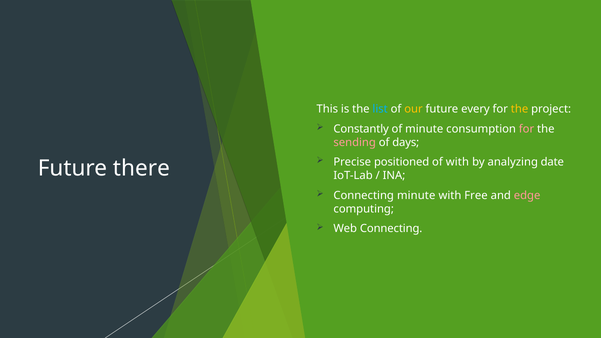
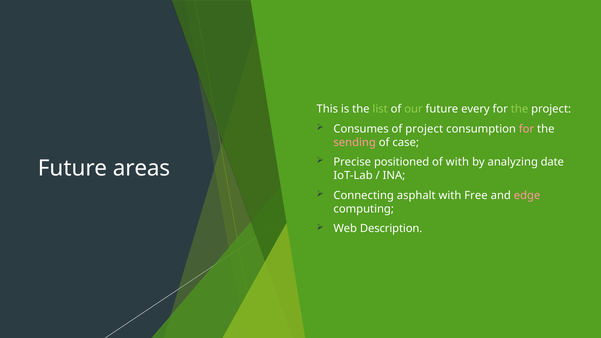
list colour: light blue -> light green (380, 109)
our colour: yellow -> light green (413, 109)
the colour: yellow -> light green (520, 109)
Constantly: Constantly -> Consumes (361, 129)
of minute: minute -> project (424, 129)
days: days -> case (406, 142)
there: there -> areas (142, 168)
Connecting minute: minute -> asphalt (416, 195)
Web Connecting: Connecting -> Description (391, 229)
